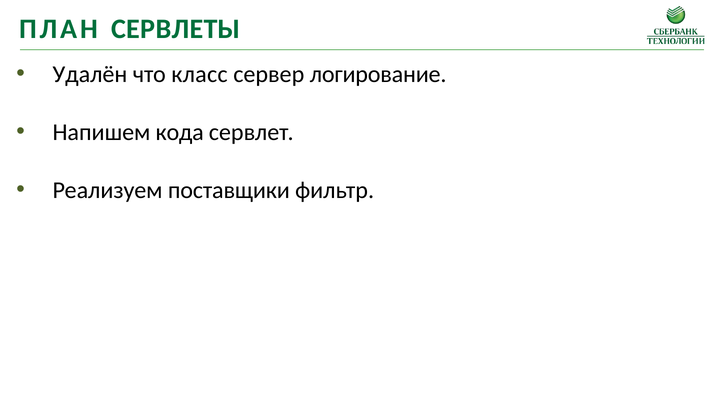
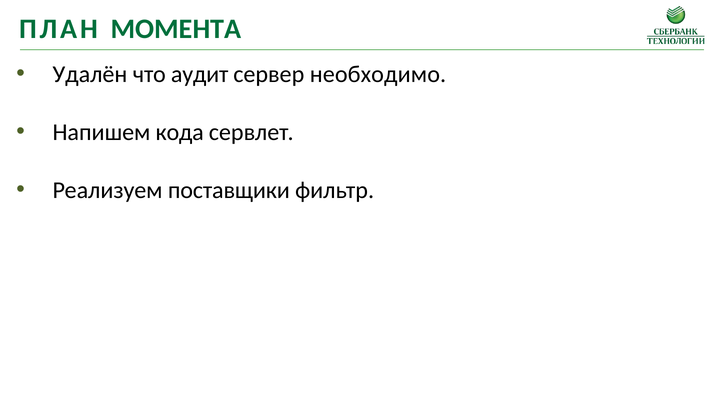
СЕРВЛЕТЫ: СЕРВЛЕТЫ -> МОМЕНТА (176, 29)
класс: класс -> аудит (200, 74)
логирование: логирование -> необходимо (378, 74)
